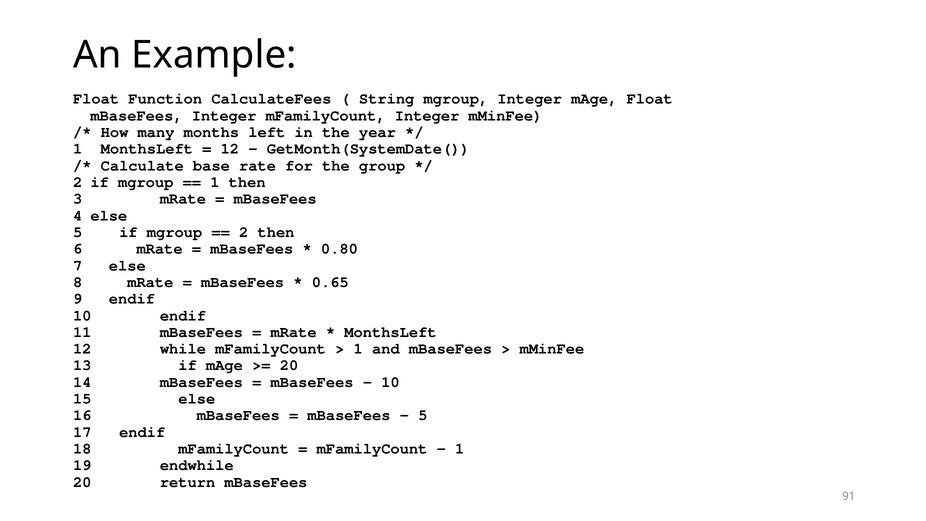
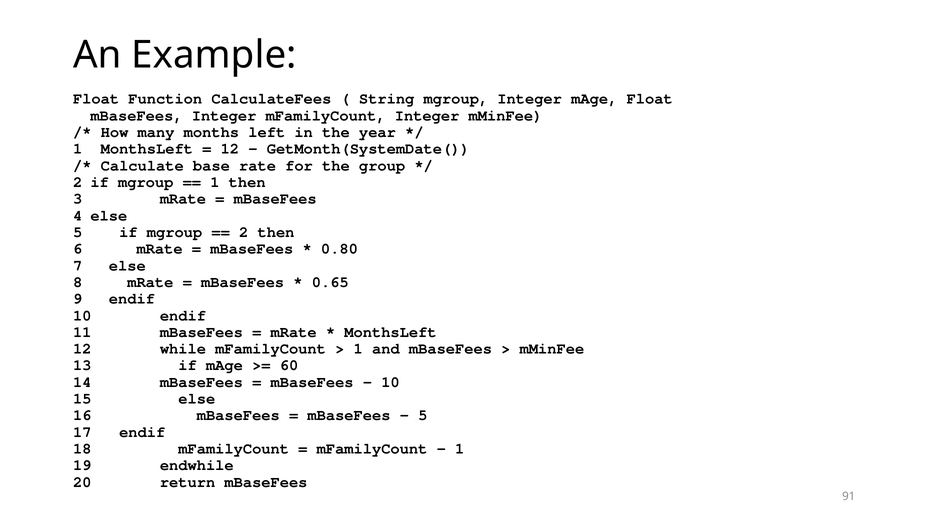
20: 20 -> 60 (289, 365)
